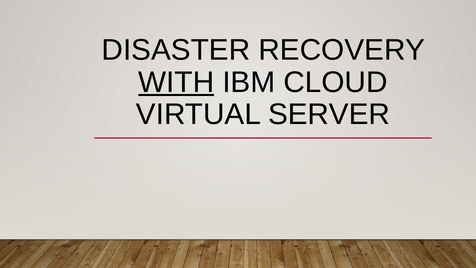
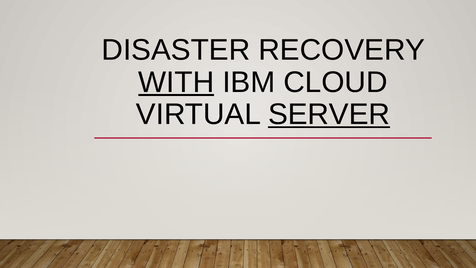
SERVER underline: none -> present (329, 114)
